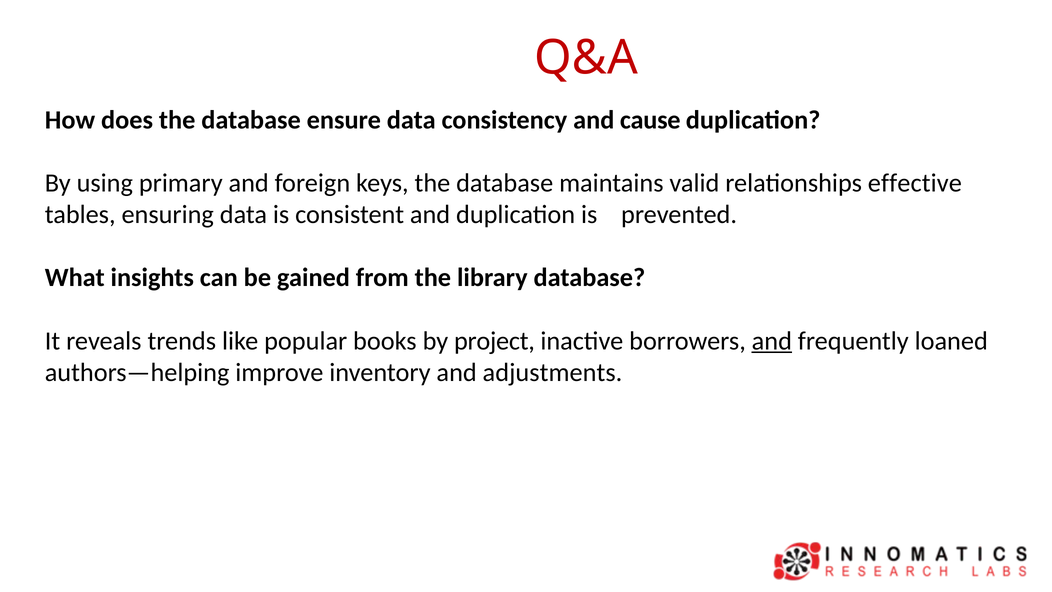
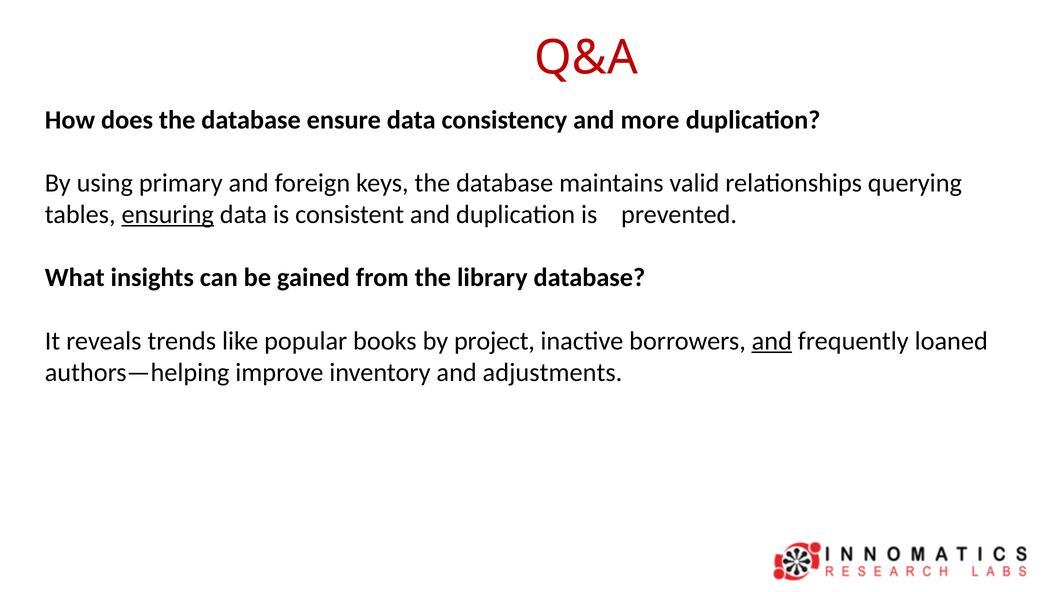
cause: cause -> more (650, 120)
effective: effective -> querying (915, 183)
ensuring underline: none -> present (168, 214)
